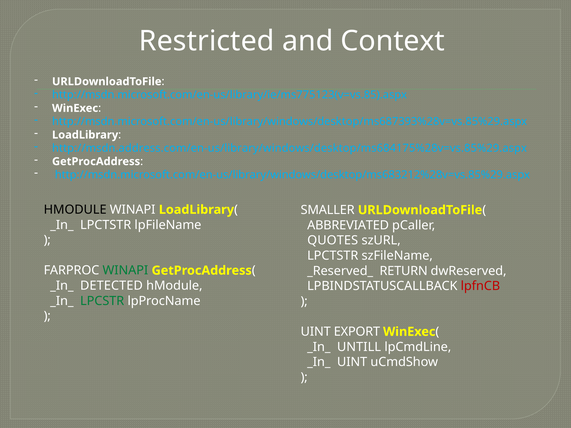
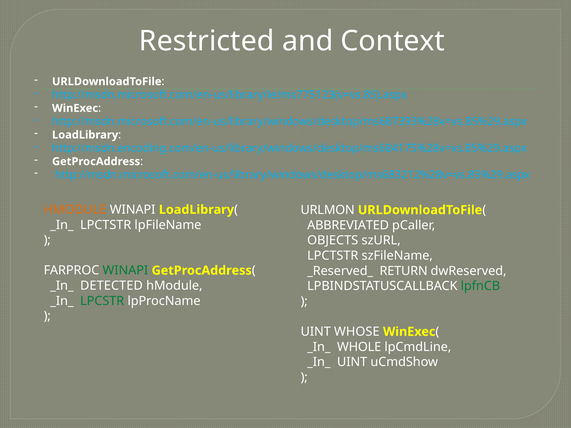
http://msdn.address.com/en-us/library/windows/desktop/ms684175%28v=vs.85%29.aspx: http://msdn.address.com/en-us/library/windows/desktop/ms684175%28v=vs.85%29.aspx -> http://msdn.encoding.com/en-us/library/windows/desktop/ms684175%28v=vs.85%29.aspx (290, 148)
HMODULE colour: black -> orange (75, 210)
SMALLER: SMALLER -> URLMON (328, 210)
QUOTES: QUOTES -> OBJECTS (333, 241)
lpfnCB colour: red -> green (480, 286)
EXPORT: EXPORT -> WHOSE (357, 332)
UNTILL: UNTILL -> WHOLE (359, 347)
